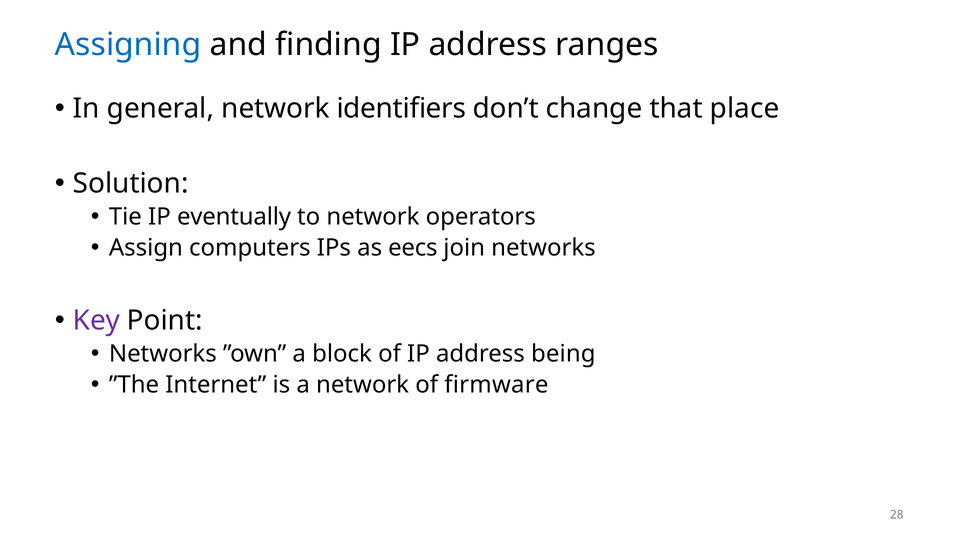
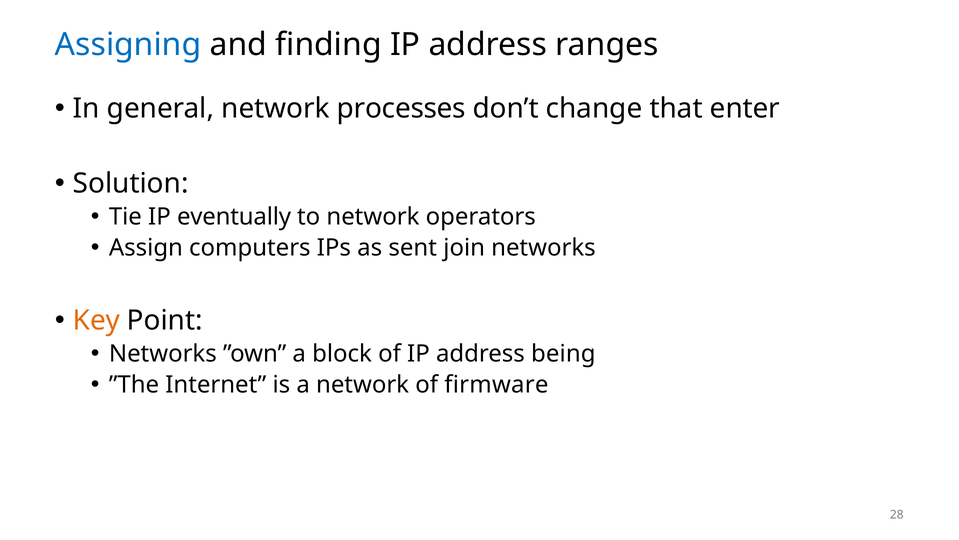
identifiers: identifiers -> processes (401, 108)
place: place -> enter (745, 108)
eecs: eecs -> sent (413, 247)
Key colour: purple -> orange (96, 320)
